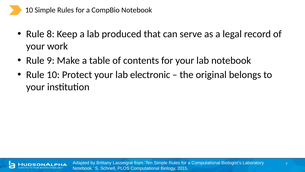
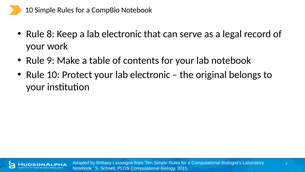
a lab produced: produced -> electronic (122, 34)
